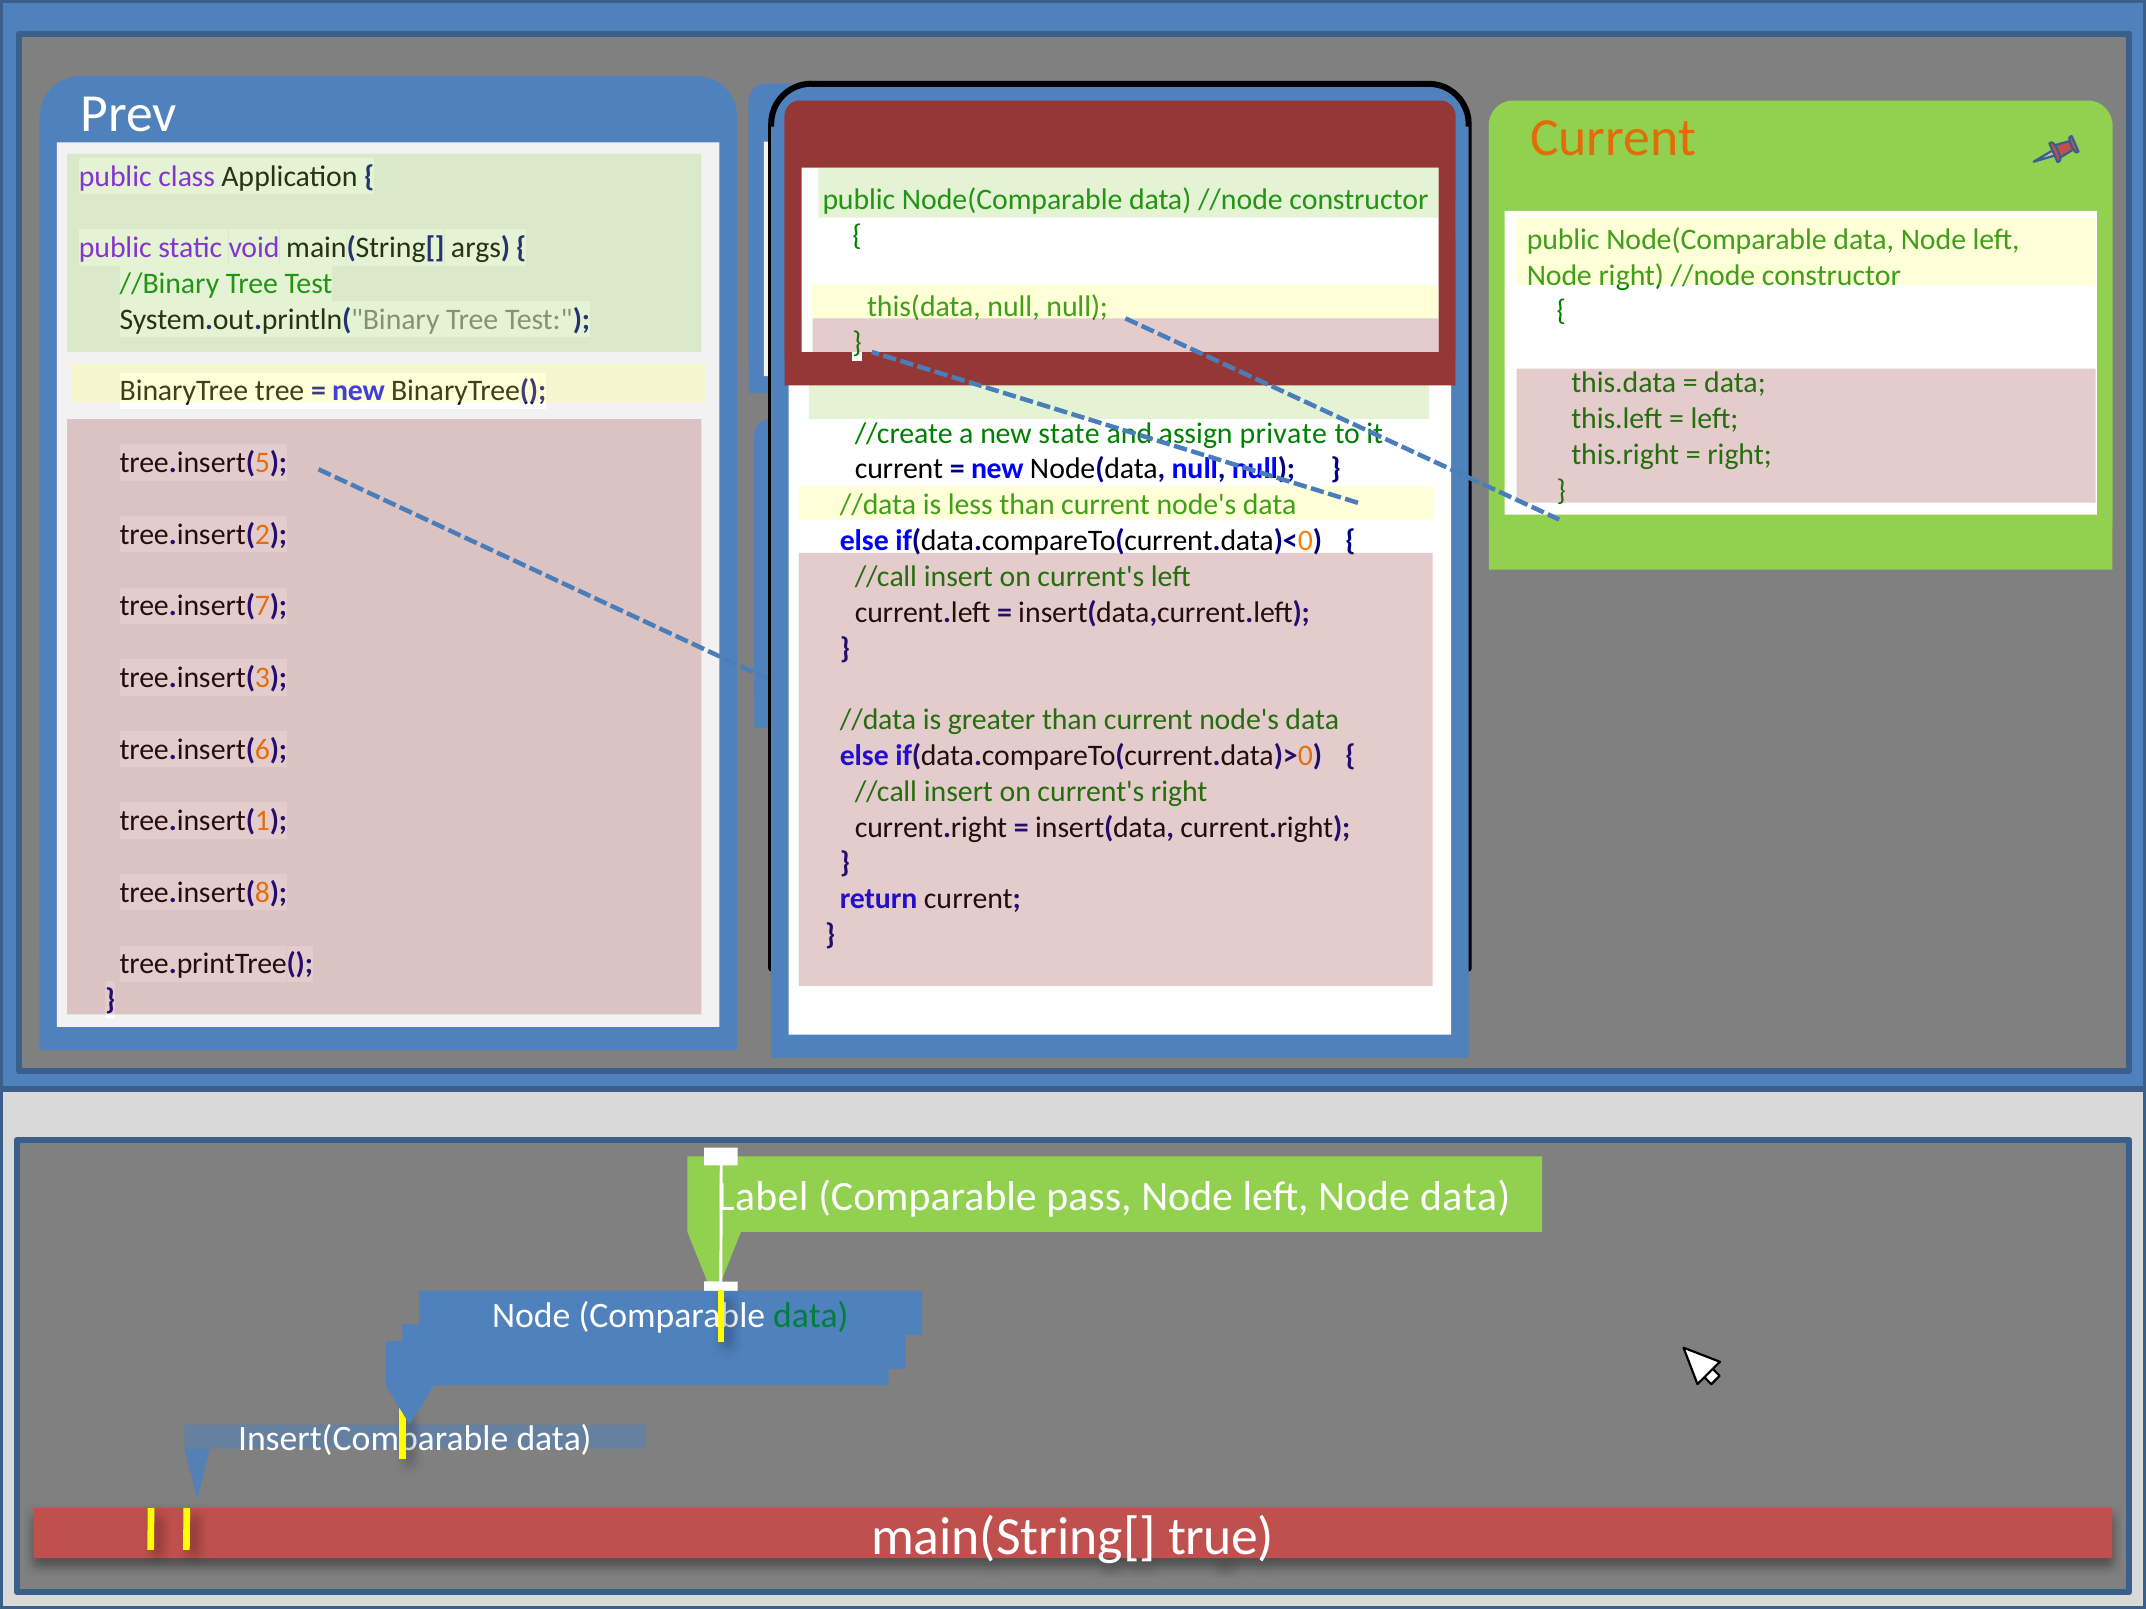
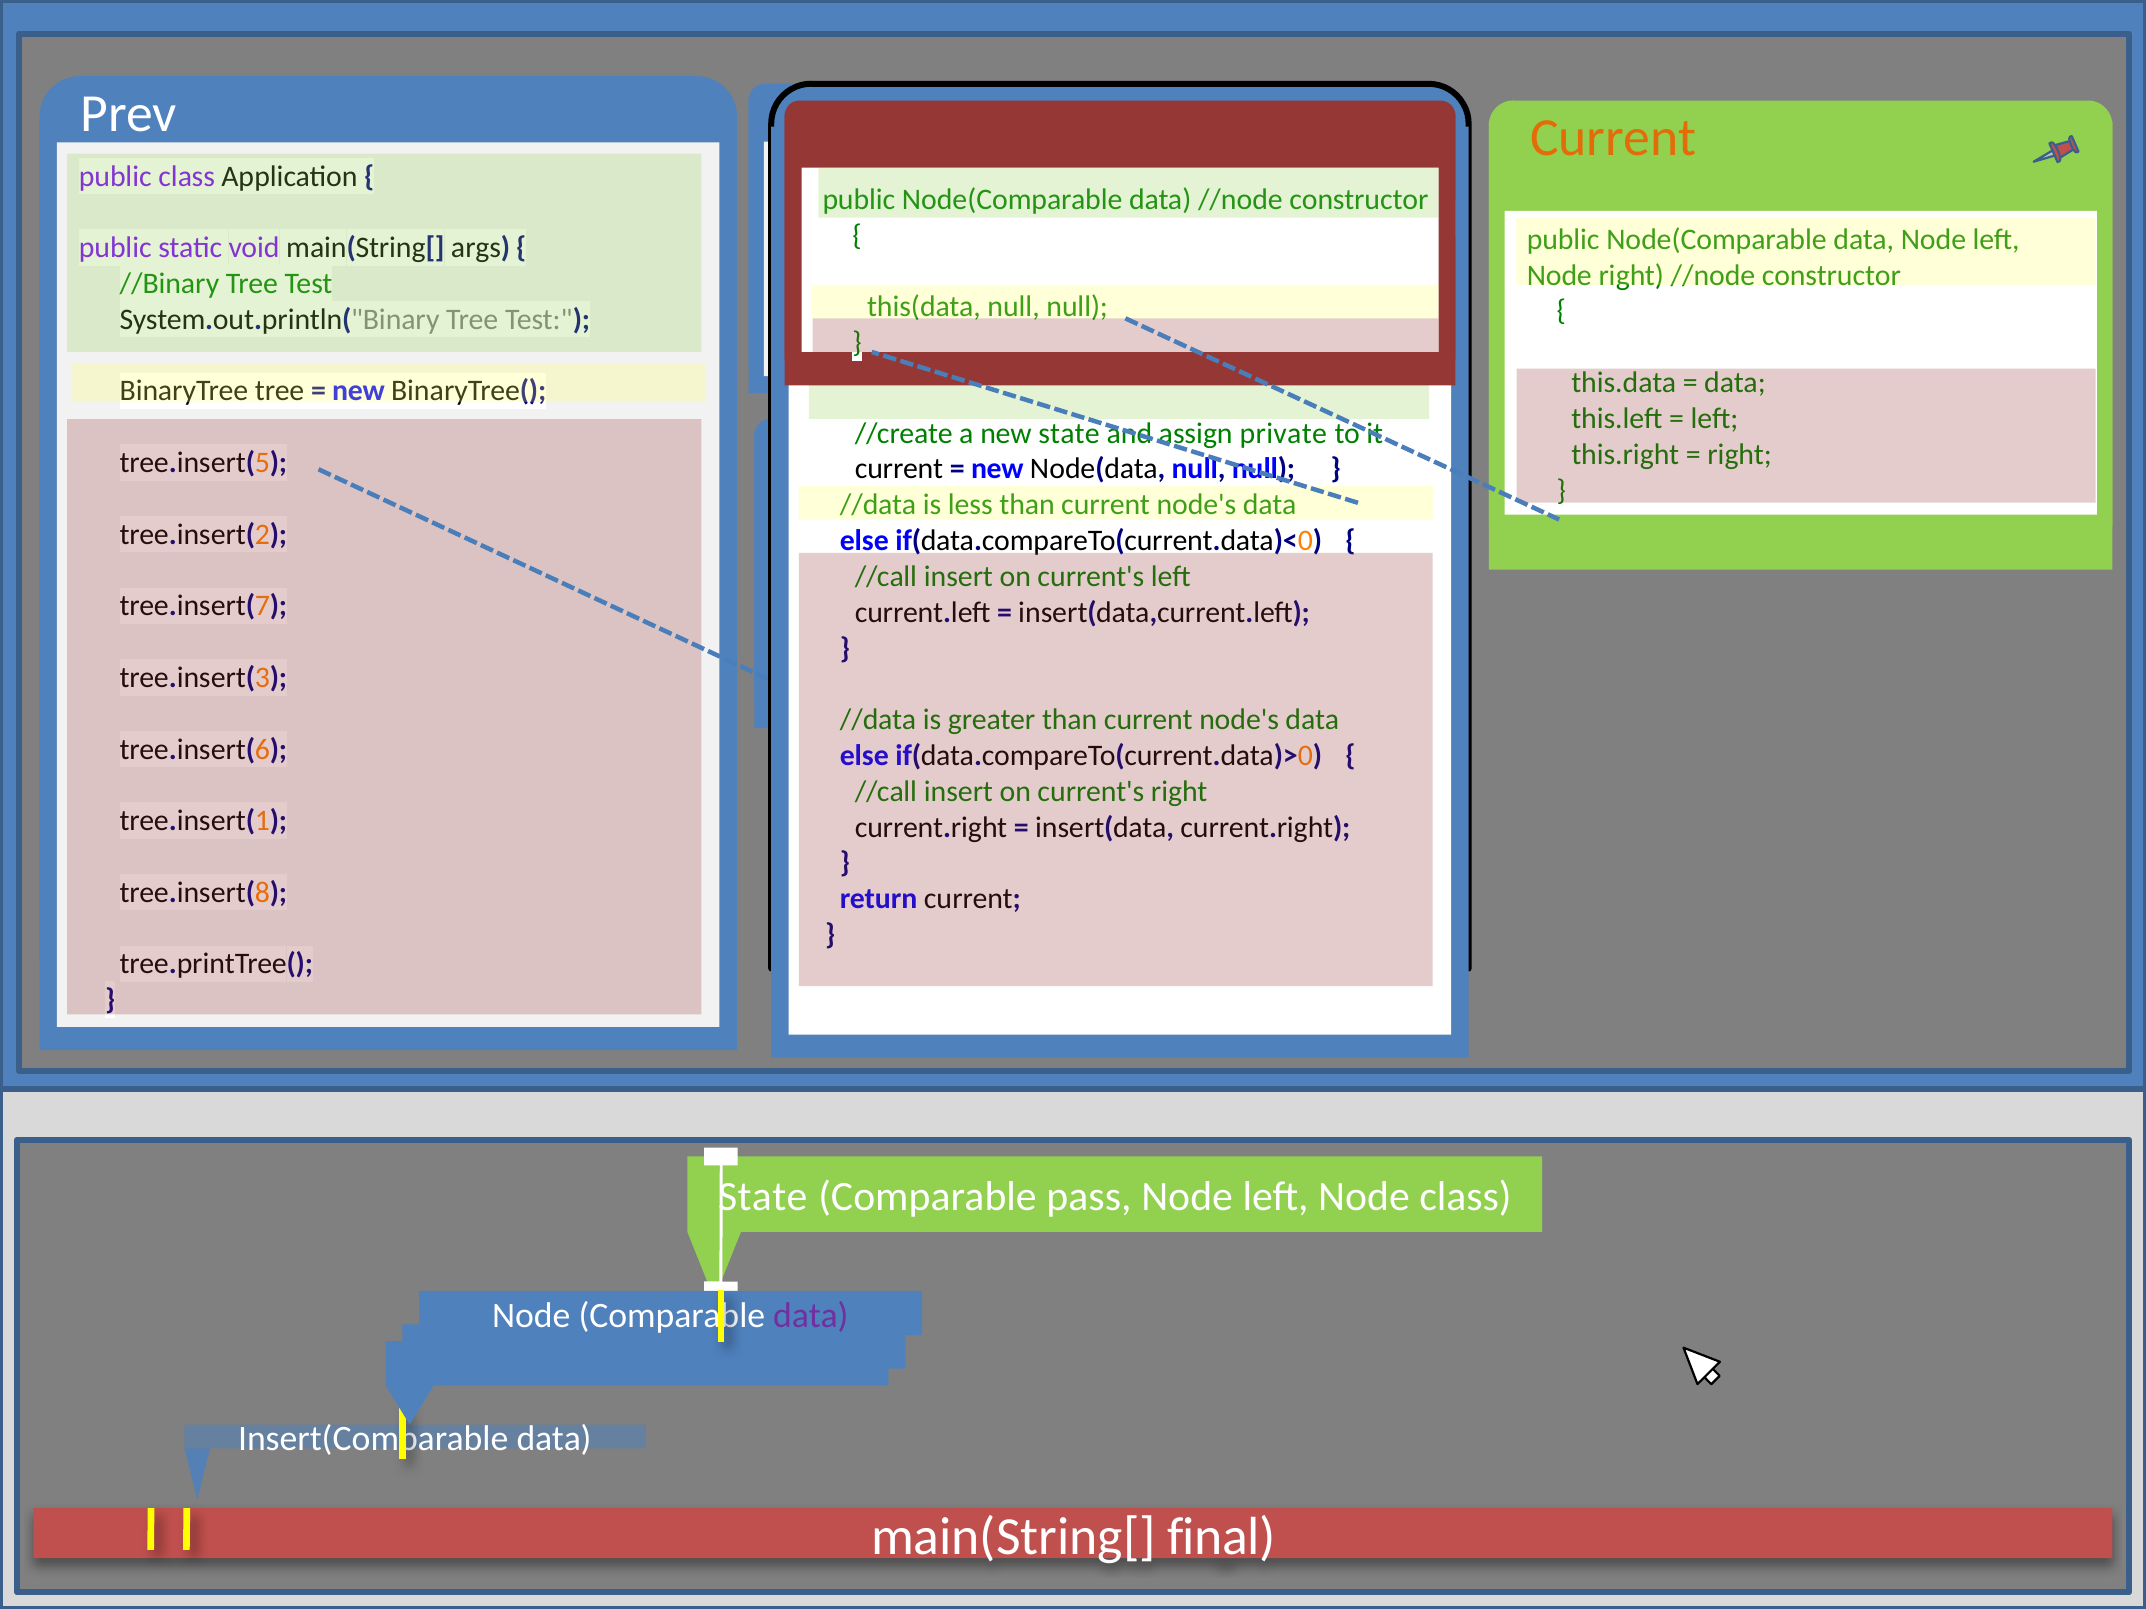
Label: Label -> State (763, 1197)
Node data: data -> class (1465, 1197)
data colour: green -> purple (811, 1316)
true: true -> final (1221, 1537)
